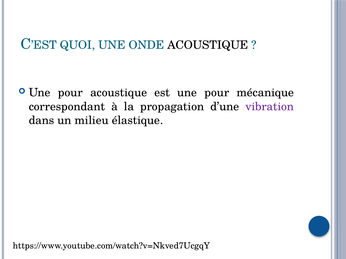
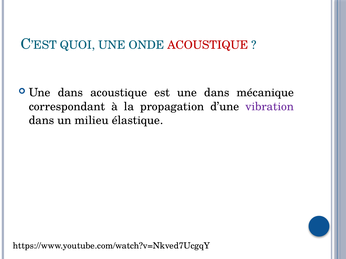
ACOUSTIQUE colour: black -> red (208, 45)
pour: pour -> dans (70, 93)
est une pour: pour -> dans (217, 93)
